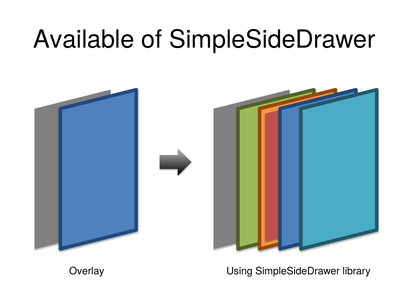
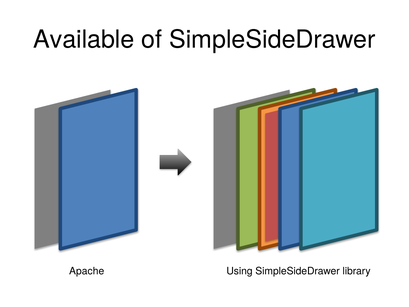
Overlay: Overlay -> Apache (87, 271)
